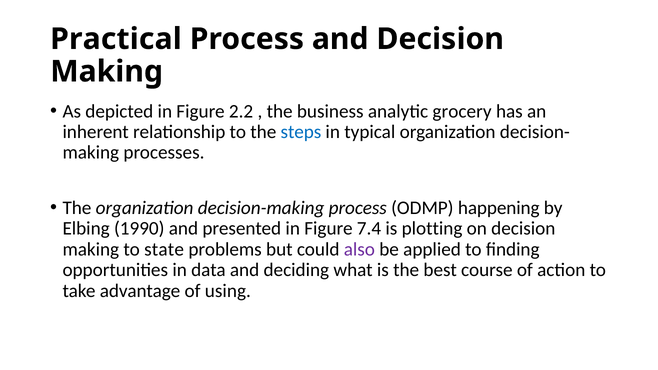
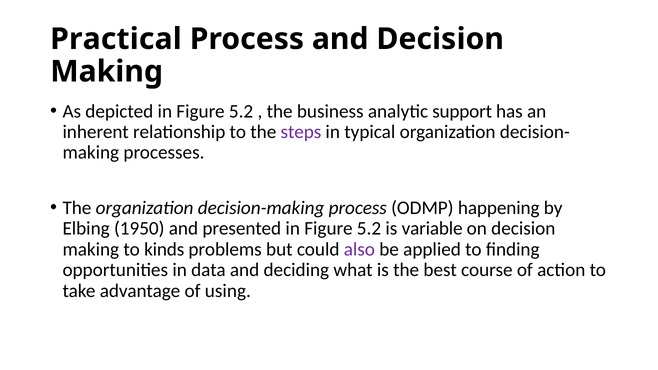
depicted in Figure 2.2: 2.2 -> 5.2 (241, 111)
grocery: grocery -> support (462, 111)
steps colour: blue -> purple (301, 132)
1990: 1990 -> 1950 (139, 229)
presented in Figure 7.4: 7.4 -> 5.2 (369, 229)
plotting: plotting -> variable (432, 229)
state: state -> kinds (164, 249)
